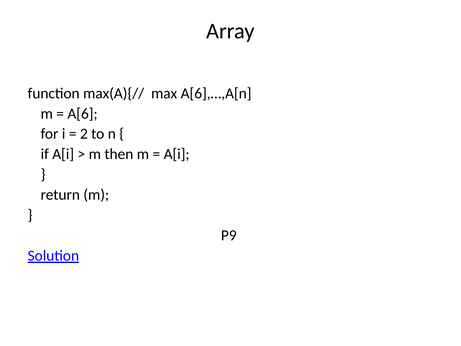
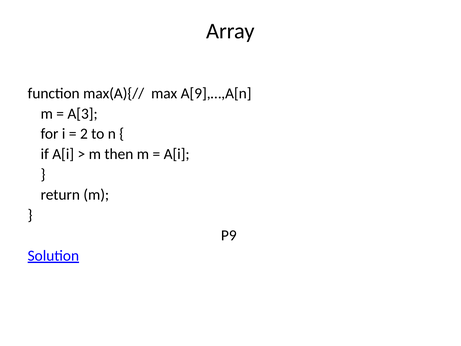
A[6],…,A[n: A[6],…,A[n -> A[9],…,A[n (216, 93)
A[6: A[6 -> A[3 (83, 114)
